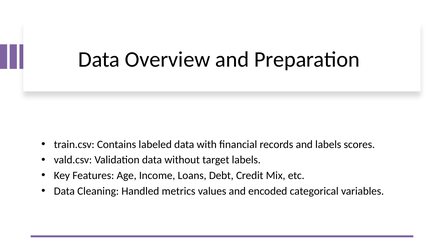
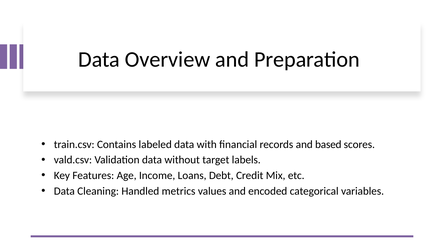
and labels: labels -> based (328, 144)
